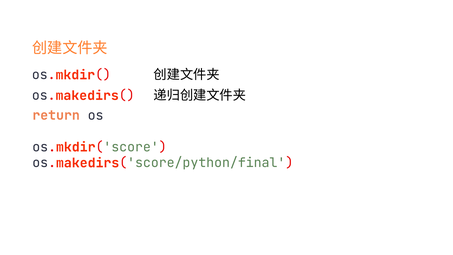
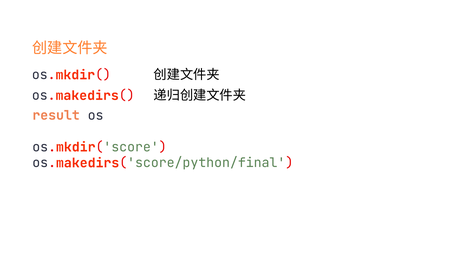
return: return -> result (56, 115)
